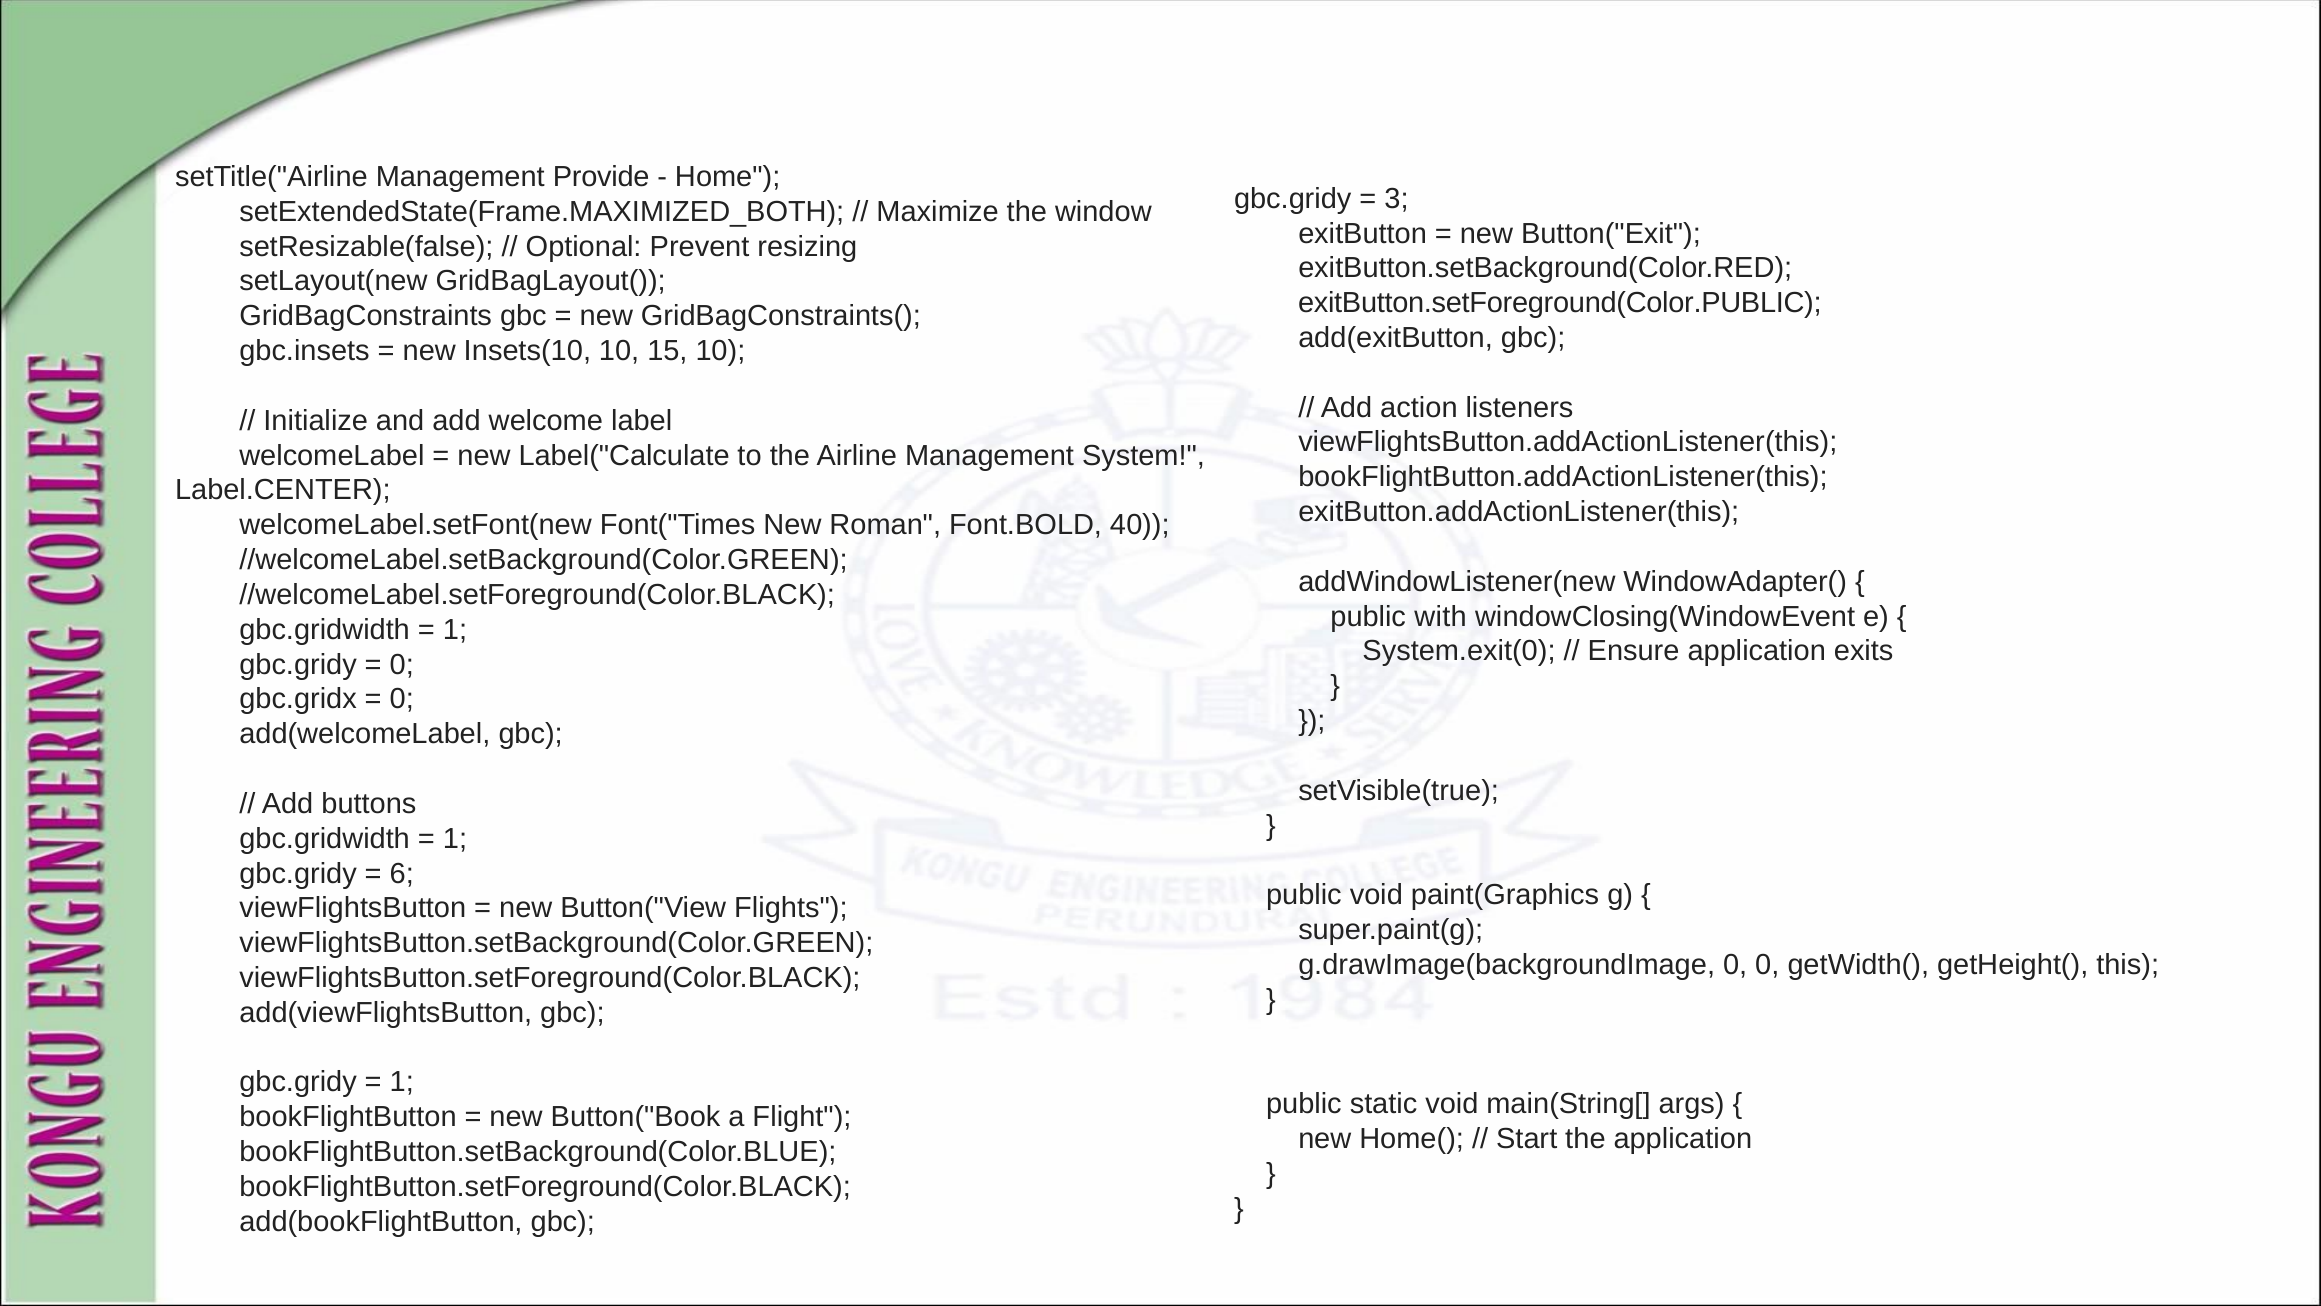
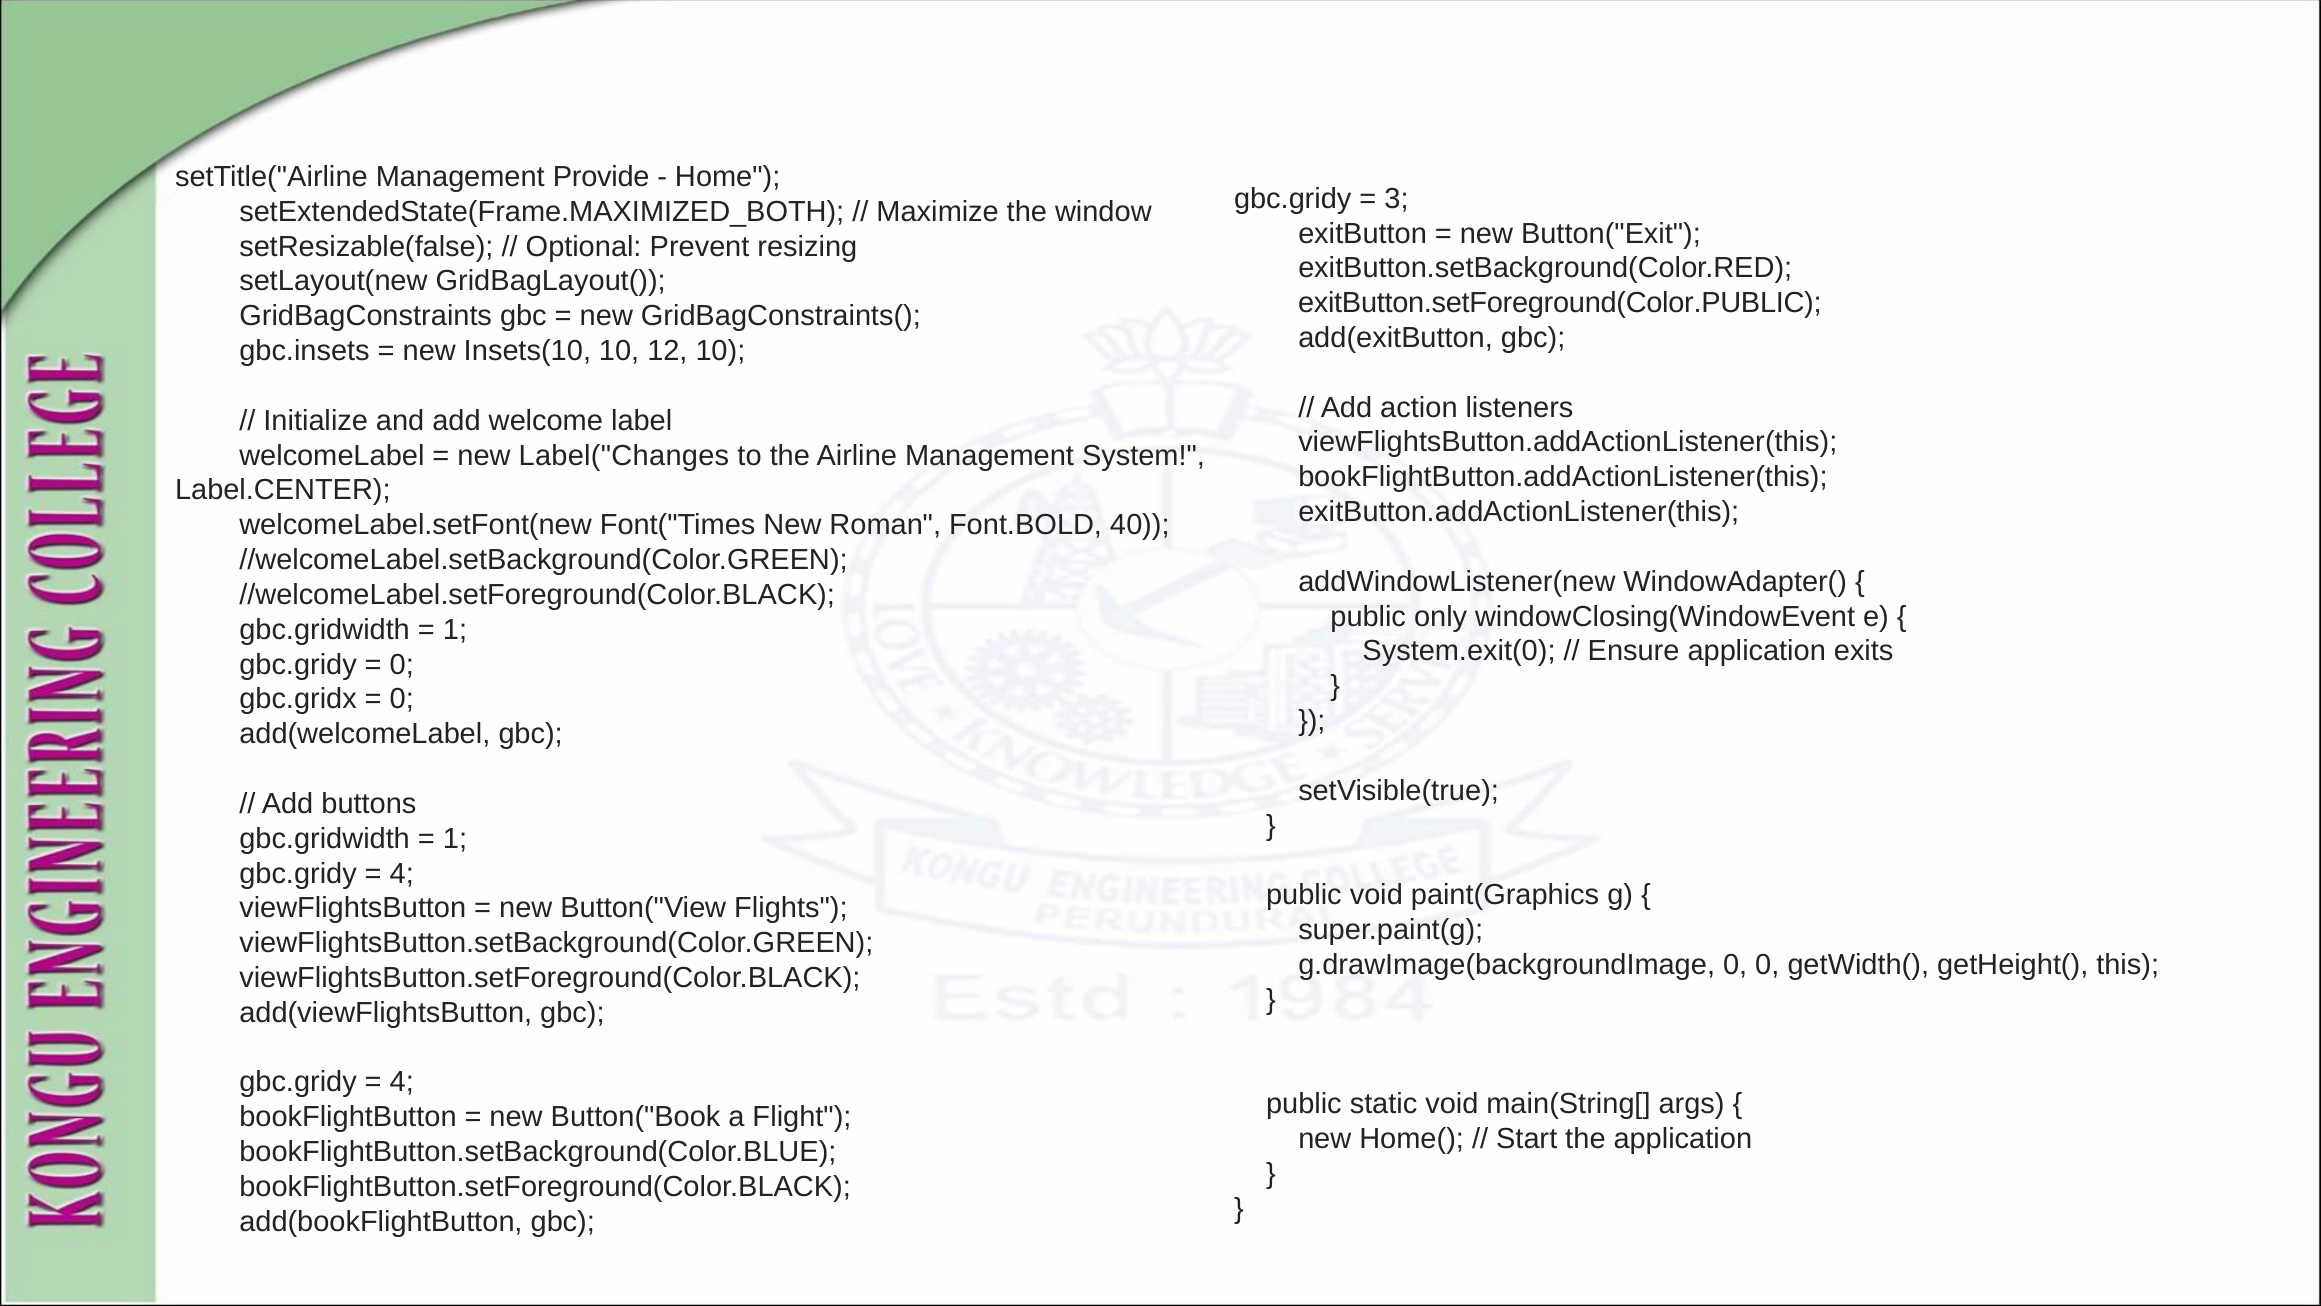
15: 15 -> 12 (667, 351)
Label("Calculate: Label("Calculate -> Label("Changes (624, 455)
with: with -> only (1441, 616)
6: 6 -> 4 (402, 873)
1: 1 -> 4 (402, 1082)
